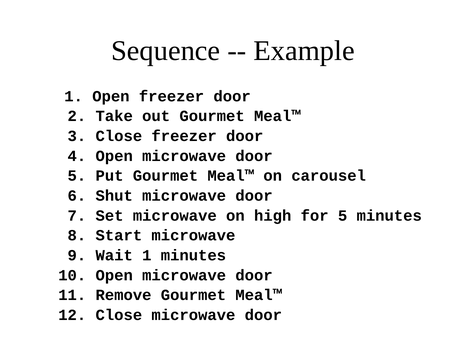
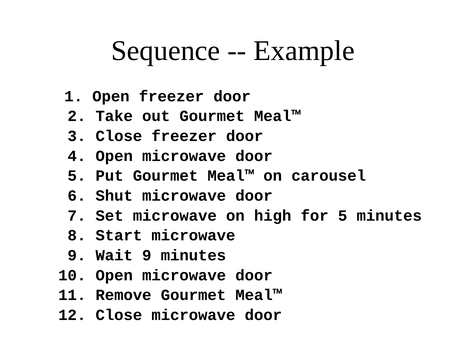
Wait 1: 1 -> 9 (147, 255)
